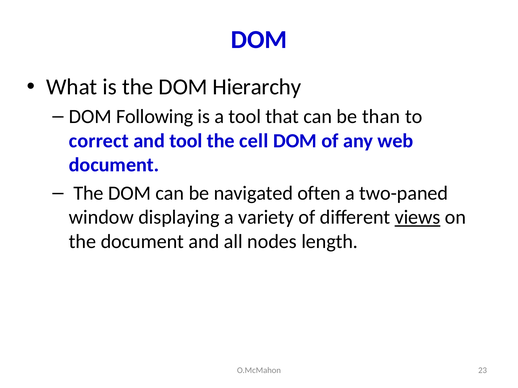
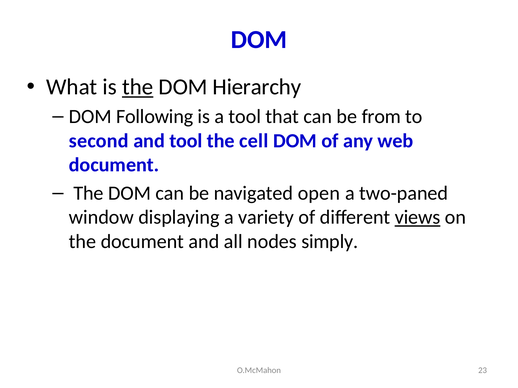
the underline: none -> present (138, 87)
than: than -> from (381, 117)
correct: correct -> second (99, 141)
often: often -> open (319, 193)
length: length -> simply (330, 242)
